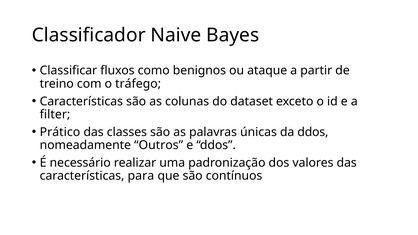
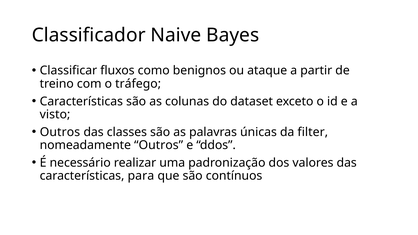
filter: filter -> visto (55, 115)
Prático: Prático -> Outros (60, 132)
da ddos: ddos -> filter (313, 132)
